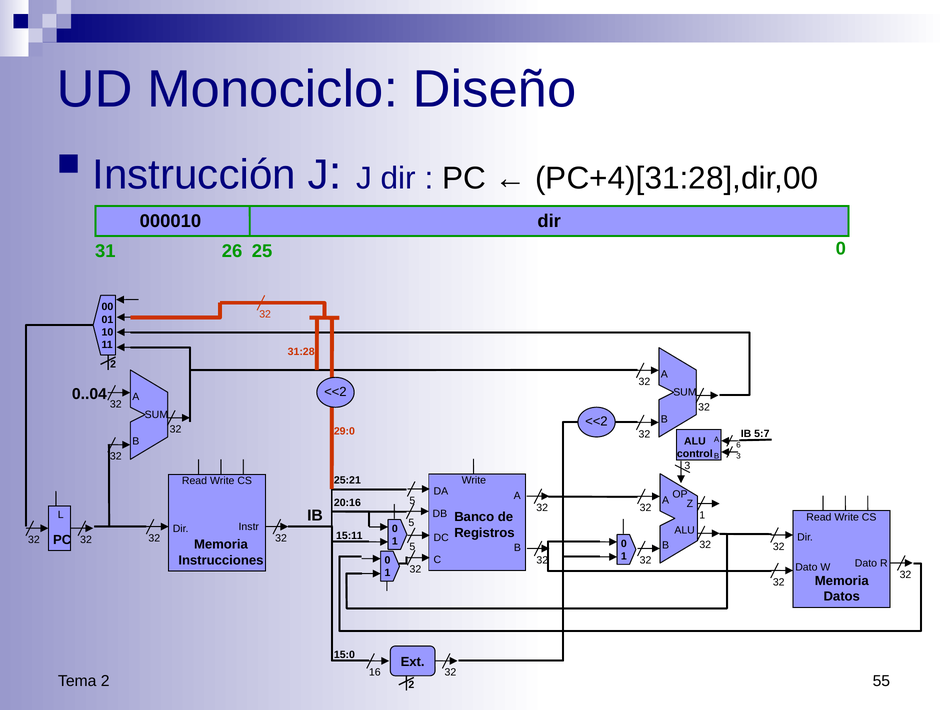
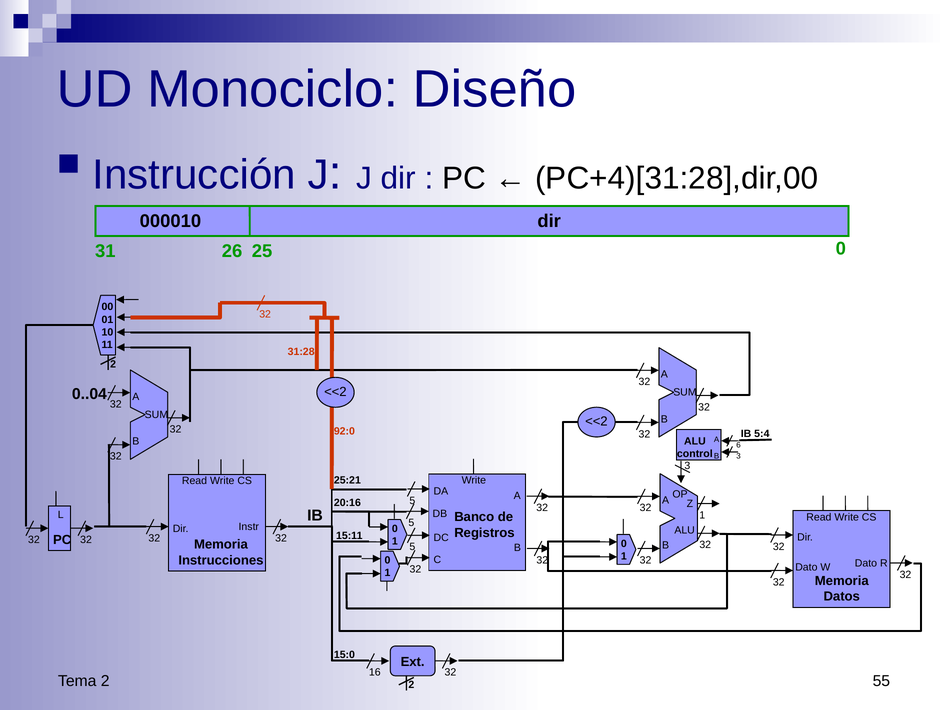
29:0: 29:0 -> 92:0 (344, 431)
5:7: 5:7 -> 5:4 (762, 434)
